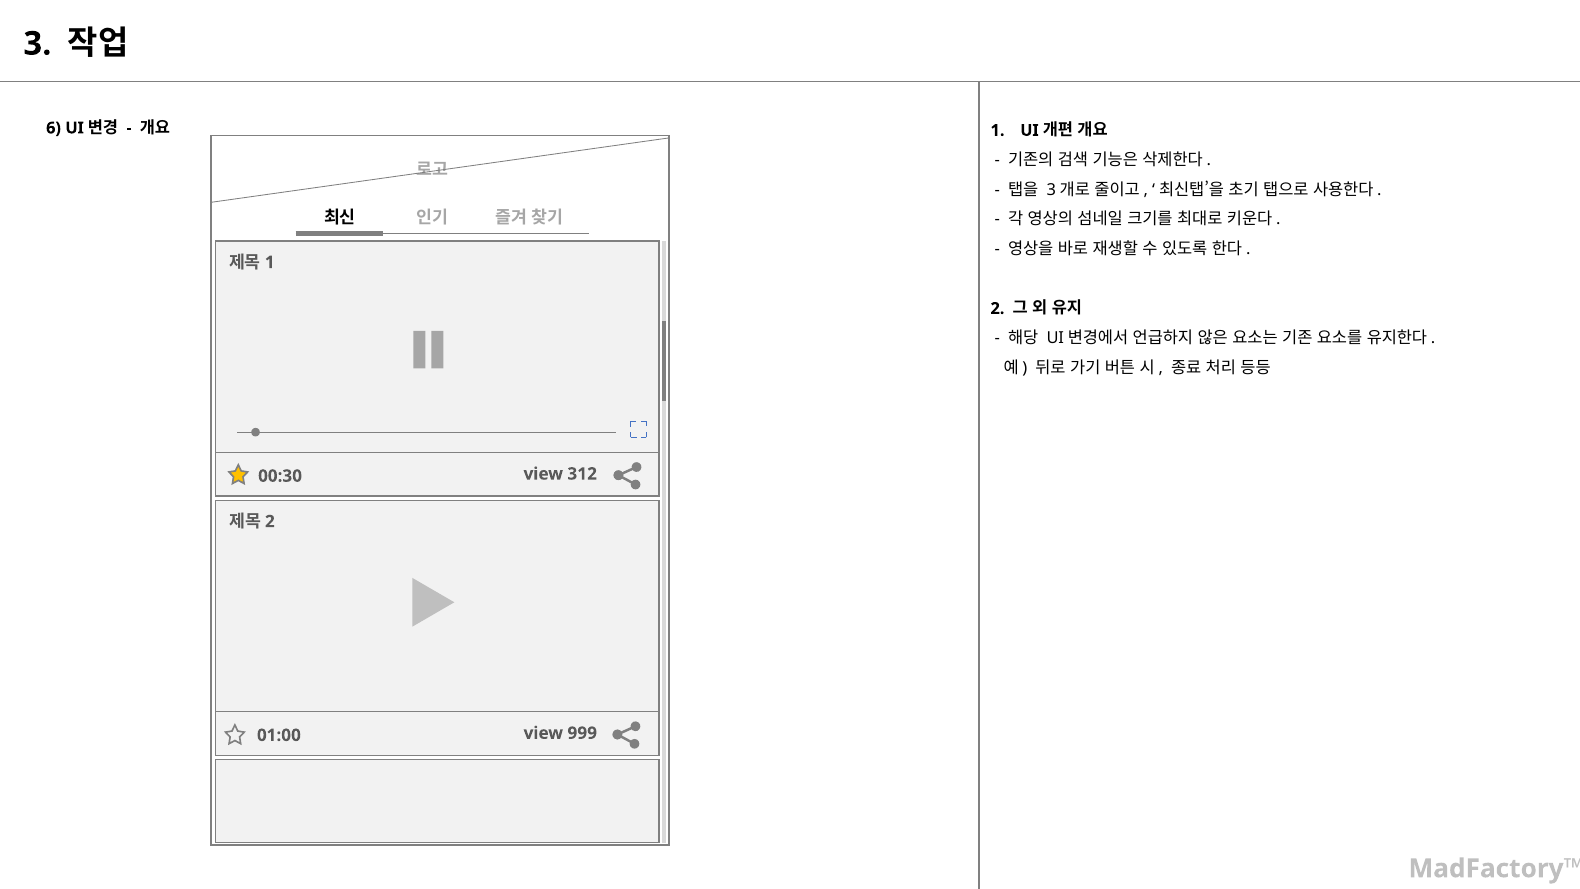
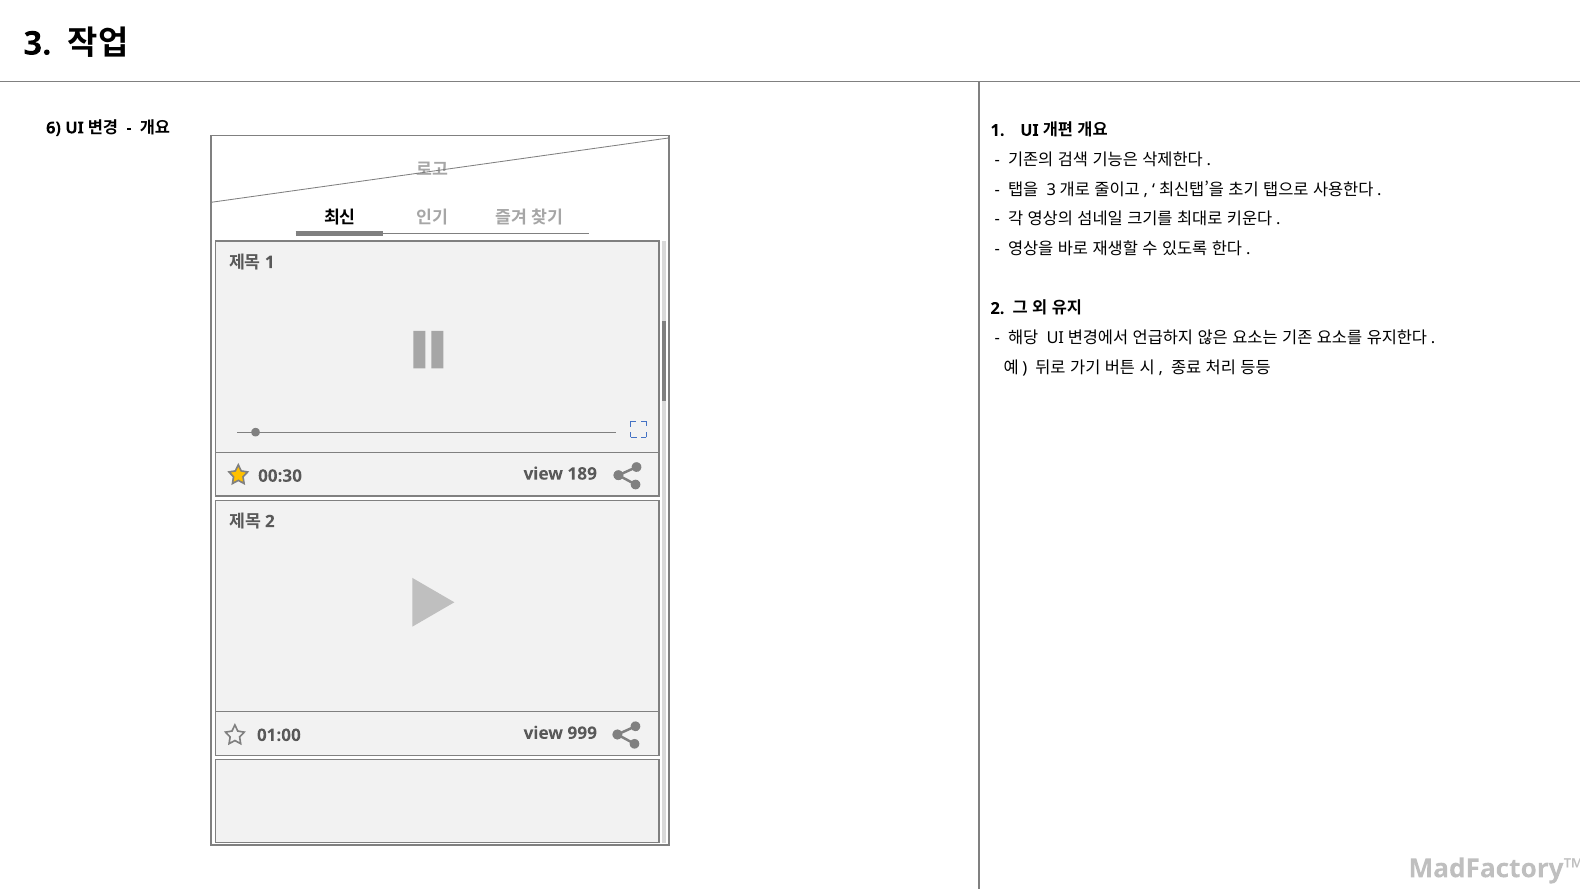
312: 312 -> 189 (582, 474)
